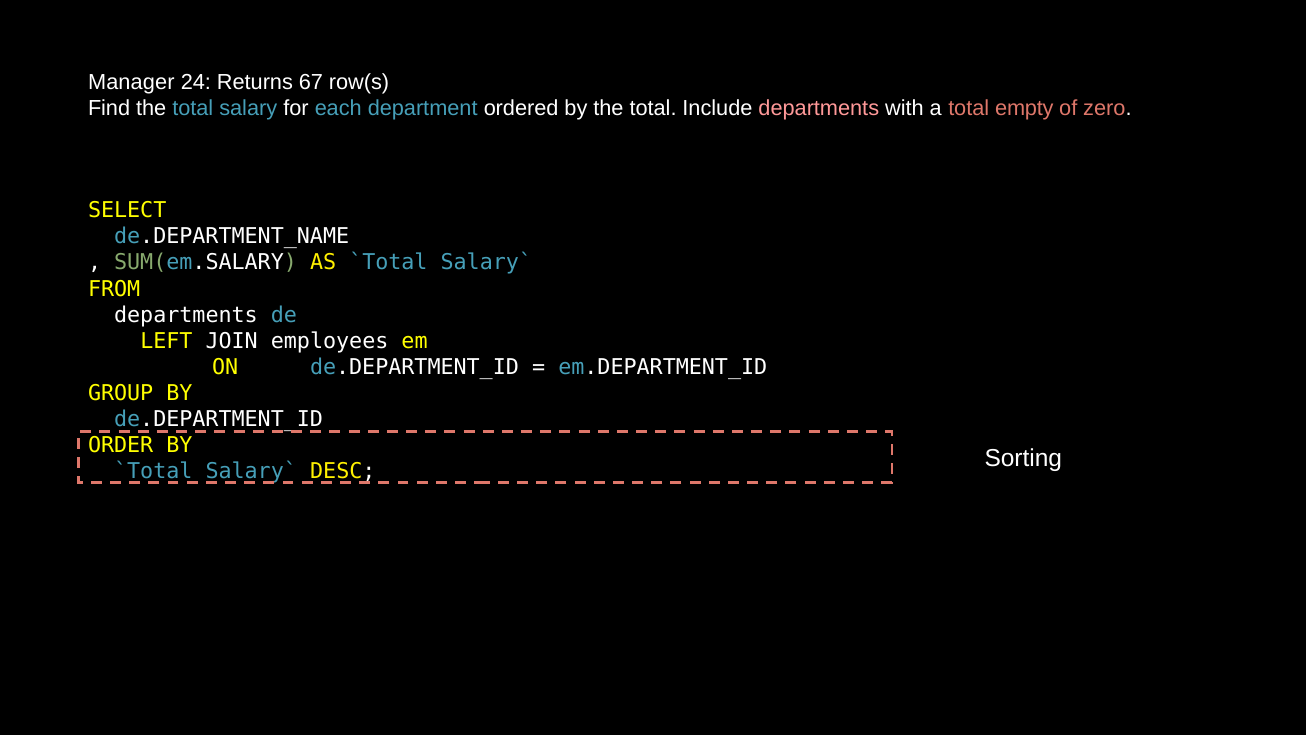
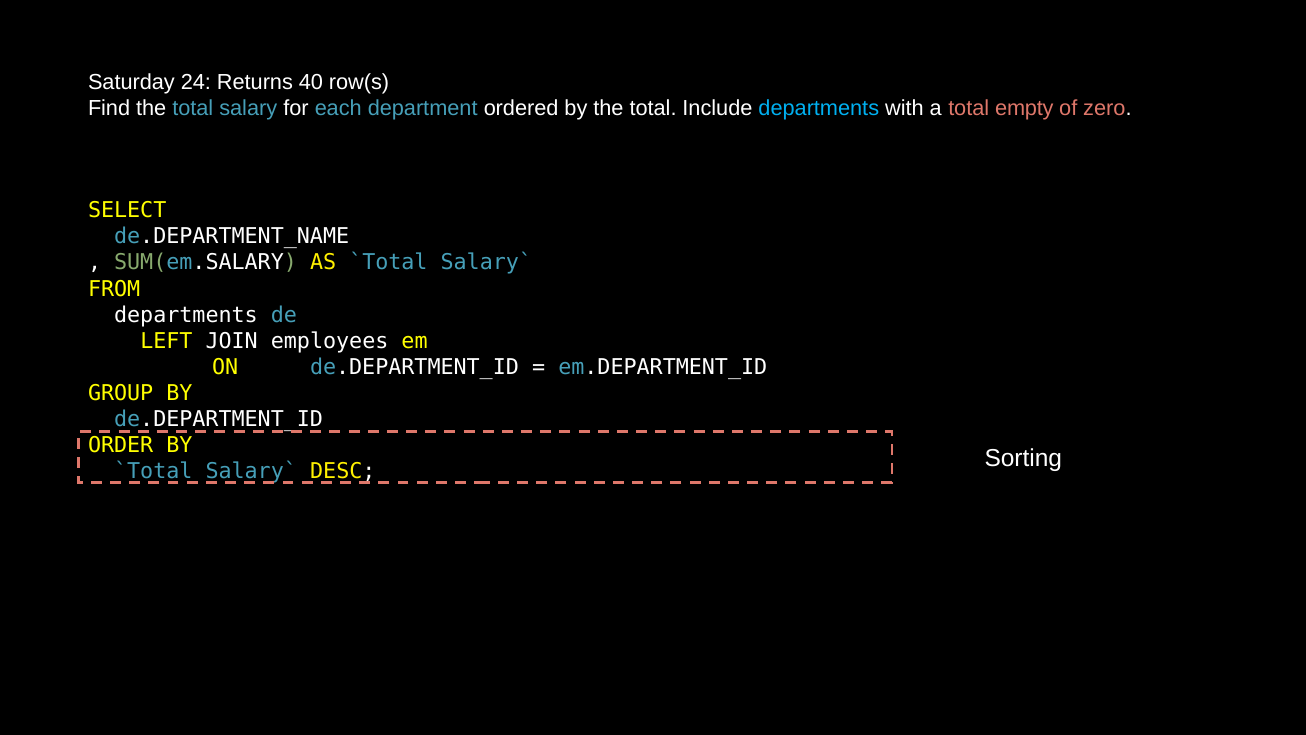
Manager: Manager -> Saturday (131, 82)
67: 67 -> 40 (311, 82)
departments colour: pink -> light blue (819, 109)
